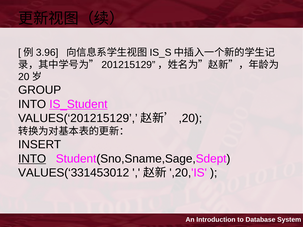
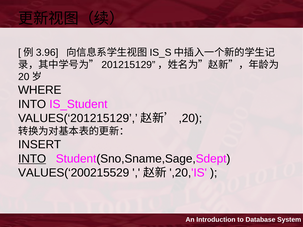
GROUP: GROUP -> WHERE (40, 90)
IS_Student underline: present -> none (78, 104)
VALUES(‘331453012: VALUES(‘331453012 -> VALUES(‘200215529 (74, 173)
